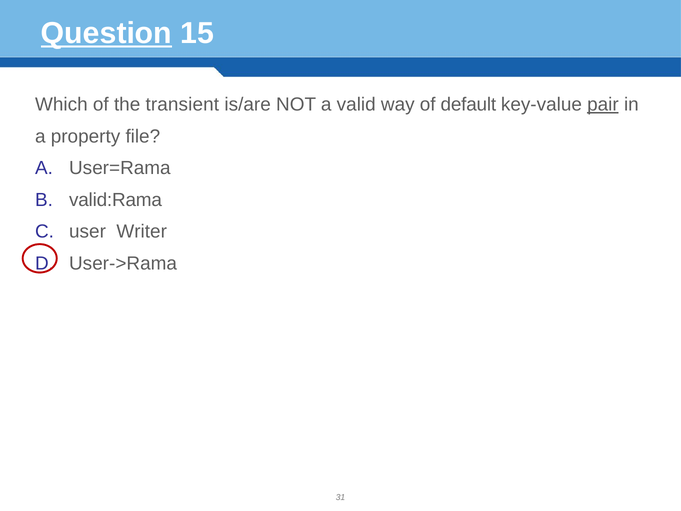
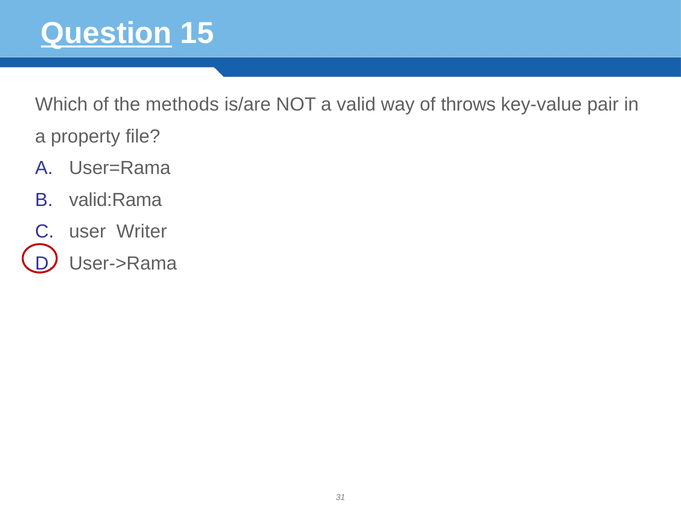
transient: transient -> methods (182, 105)
default: default -> throws (468, 105)
pair underline: present -> none (603, 105)
